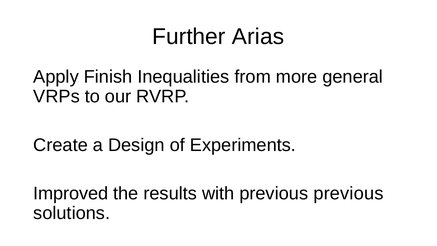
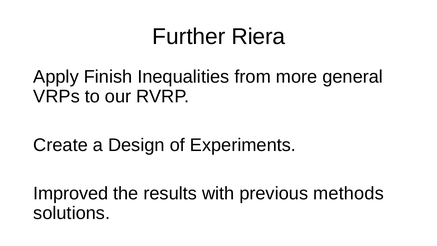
Arias: Arias -> Riera (258, 37)
previous previous: previous -> methods (348, 193)
